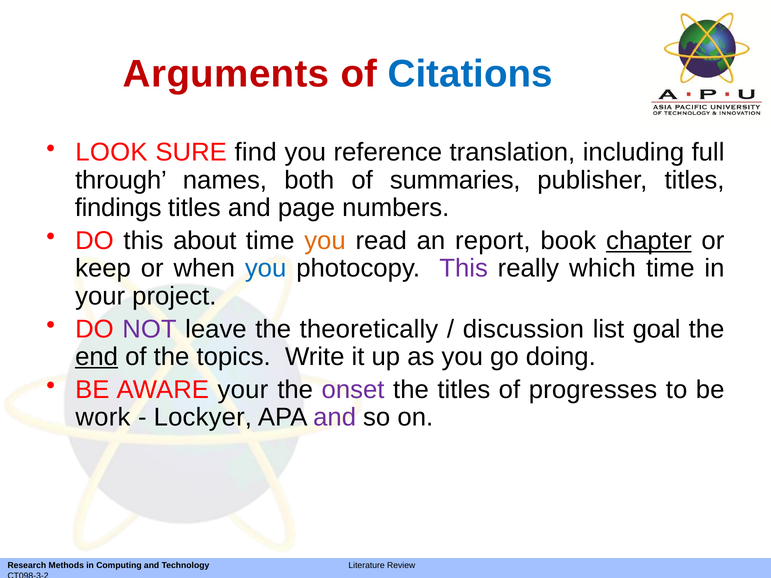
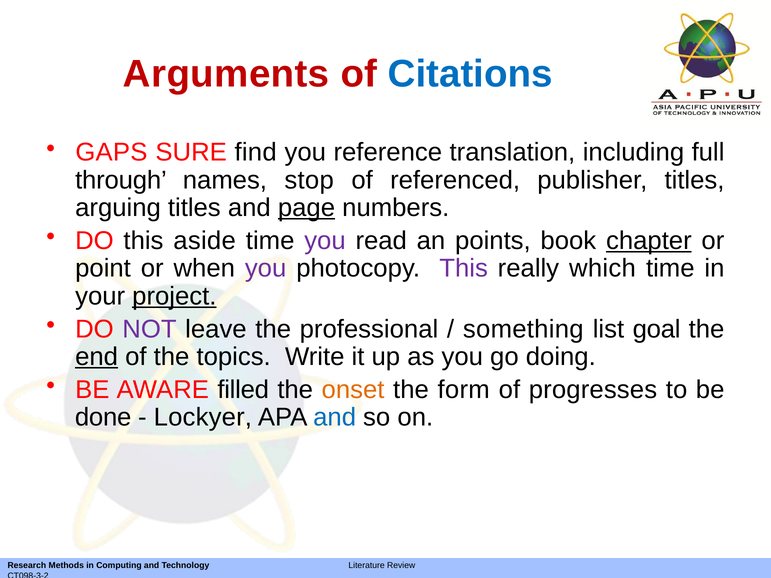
LOOK: LOOK -> GAPS (111, 153)
both: both -> stop (309, 180)
summaries: summaries -> referenced (455, 180)
findings: findings -> arguing (118, 208)
page underline: none -> present (306, 208)
about: about -> aside (205, 241)
you colour: orange -> purple (325, 241)
report: report -> points (493, 241)
keep: keep -> point (103, 269)
you colour: blue -> purple (266, 269)
project underline: none -> present (174, 296)
theoretically: theoretically -> professional (369, 329)
discussion: discussion -> something (523, 329)
AWARE your: your -> filled (243, 390)
onset colour: purple -> orange (353, 390)
the titles: titles -> form (464, 390)
work: work -> done (103, 418)
and colour: purple -> blue (335, 418)
